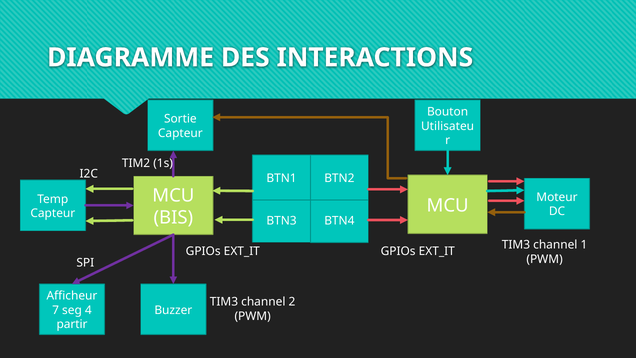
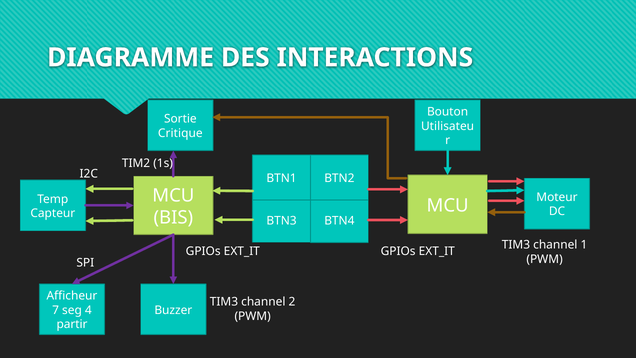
Capteur: Capteur -> Critique (180, 133)
